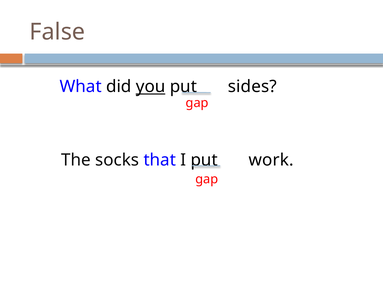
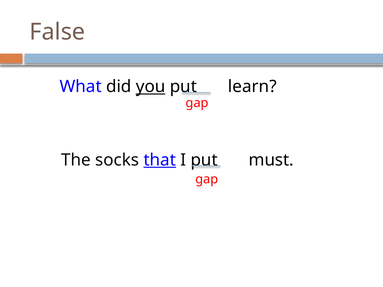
sides: sides -> learn (252, 87)
that underline: none -> present (160, 160)
work: work -> must (271, 160)
